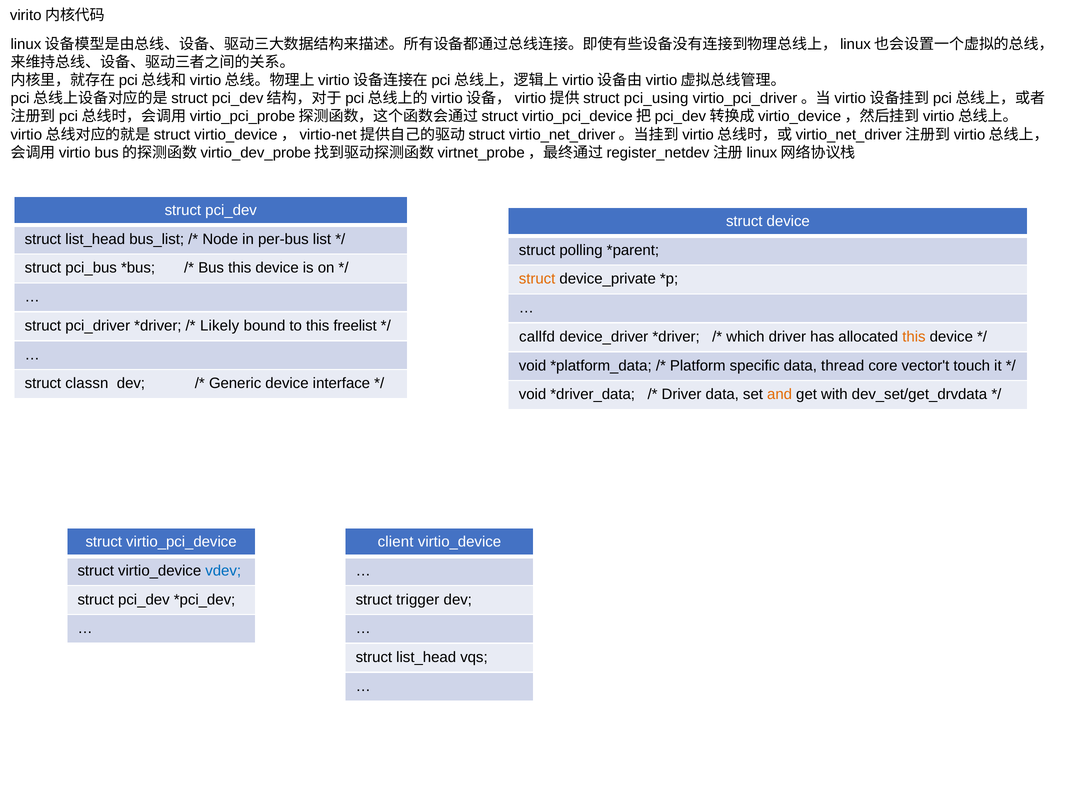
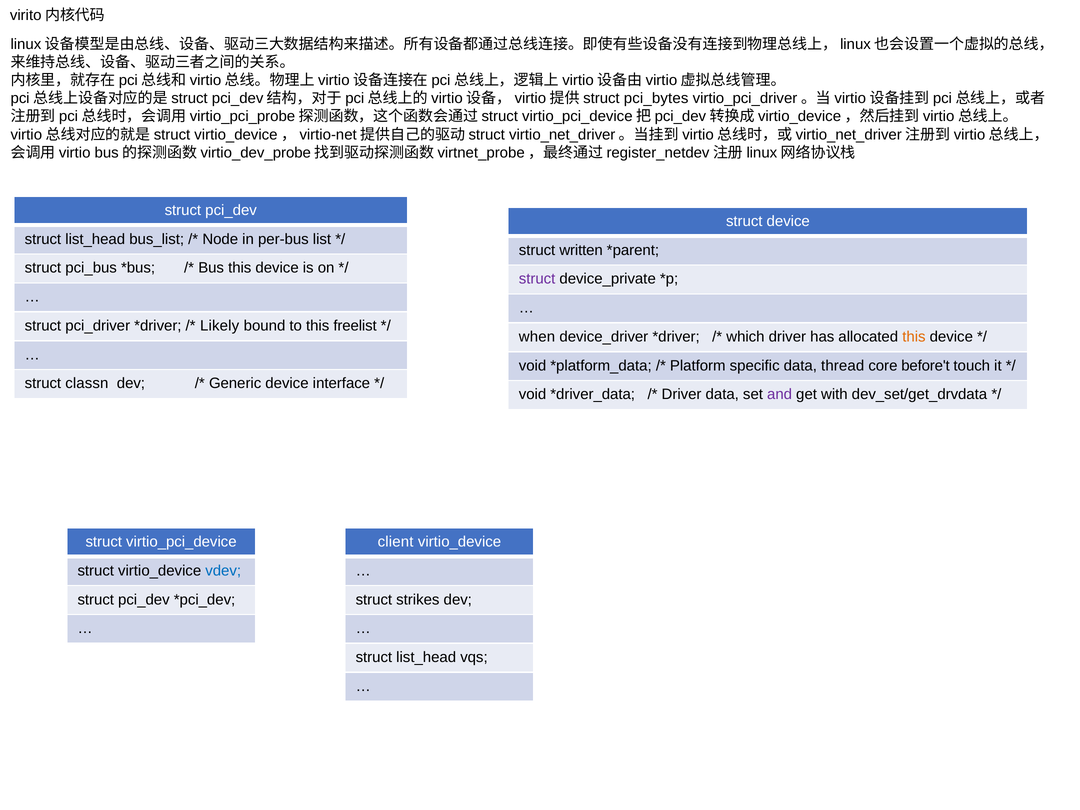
pci_using: pci_using -> pci_bytes (656, 98)
polling: polling -> written (581, 250)
struct colour: orange -> purple (537, 279)
callfd: callfd -> when (537, 337)
vector't: vector't -> before't (926, 366)
and colour: orange -> purple (780, 395)
trigger: trigger -> strikes (418, 600)
